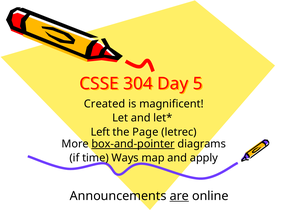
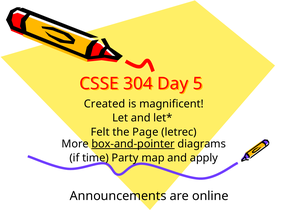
Left: Left -> Felt (100, 132)
Ways: Ways -> Party (125, 158)
are underline: present -> none (179, 195)
